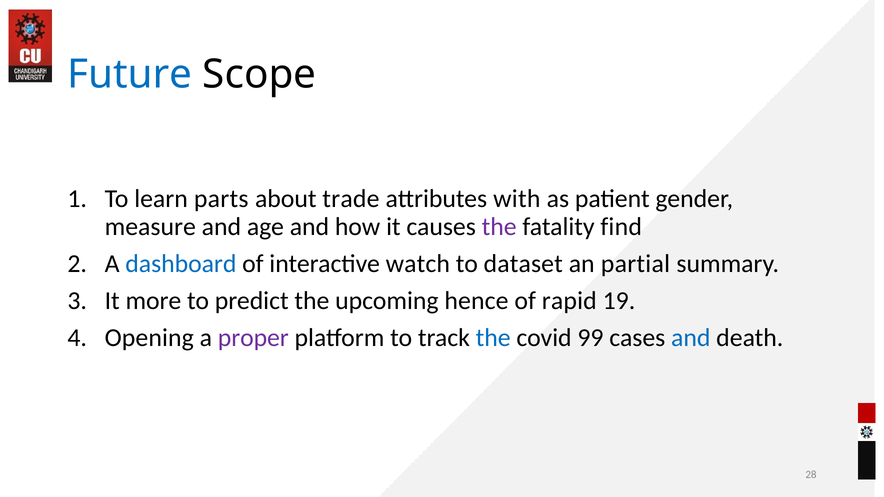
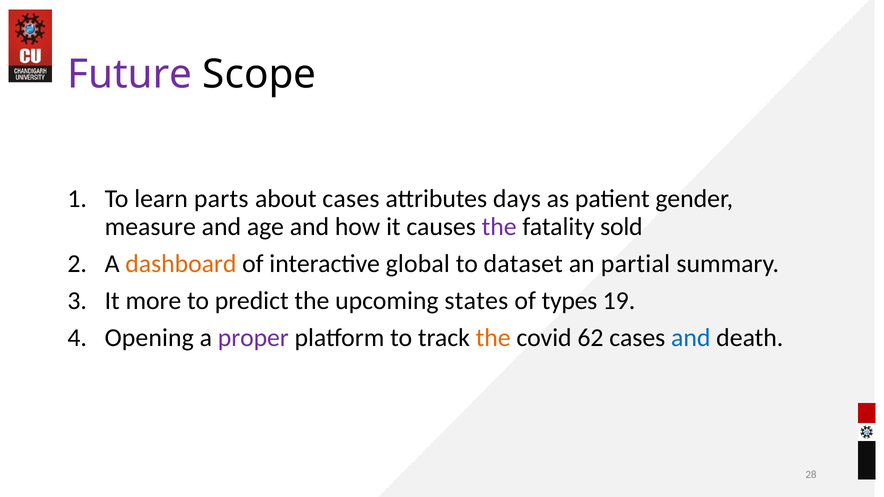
Future colour: blue -> purple (130, 74)
about trade: trade -> cases (351, 199)
with: with -> days (517, 199)
find: find -> sold (621, 227)
dashboard colour: blue -> orange (181, 264)
watch: watch -> global (418, 264)
hence: hence -> states (476, 301)
rapid: rapid -> types (569, 301)
the colour: blue -> orange (493, 338)
99: 99 -> 62 (590, 338)
